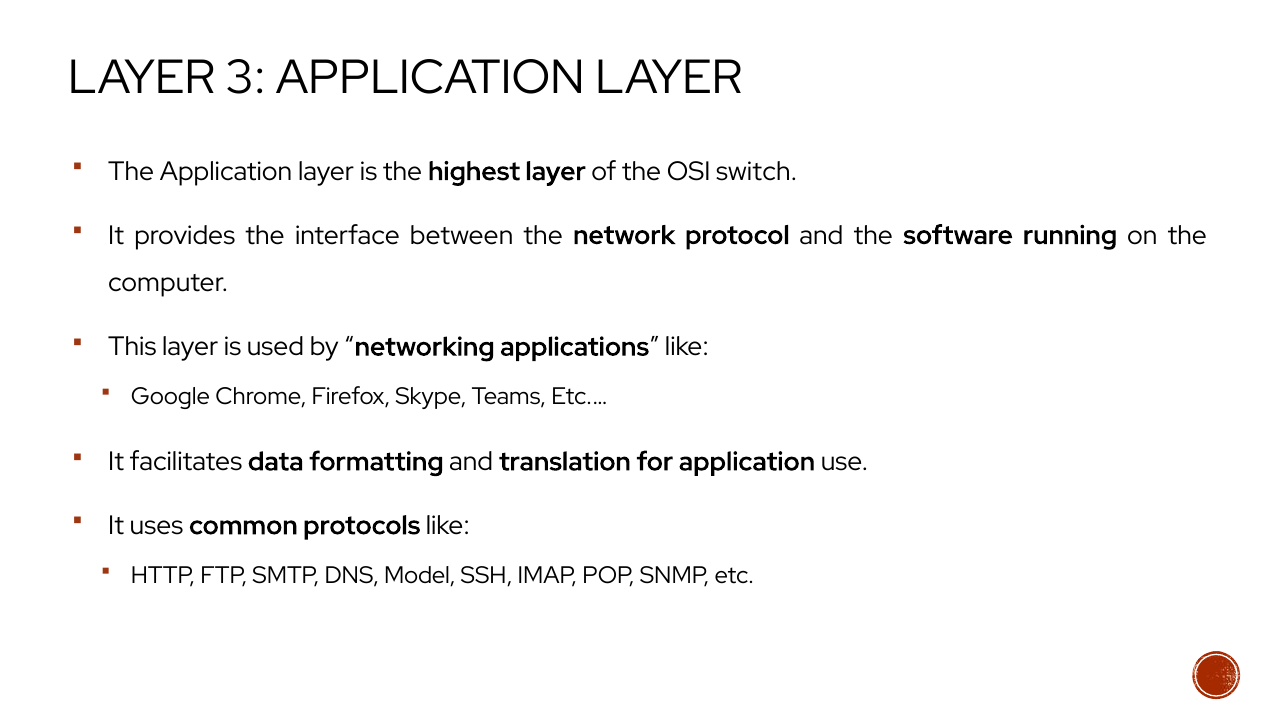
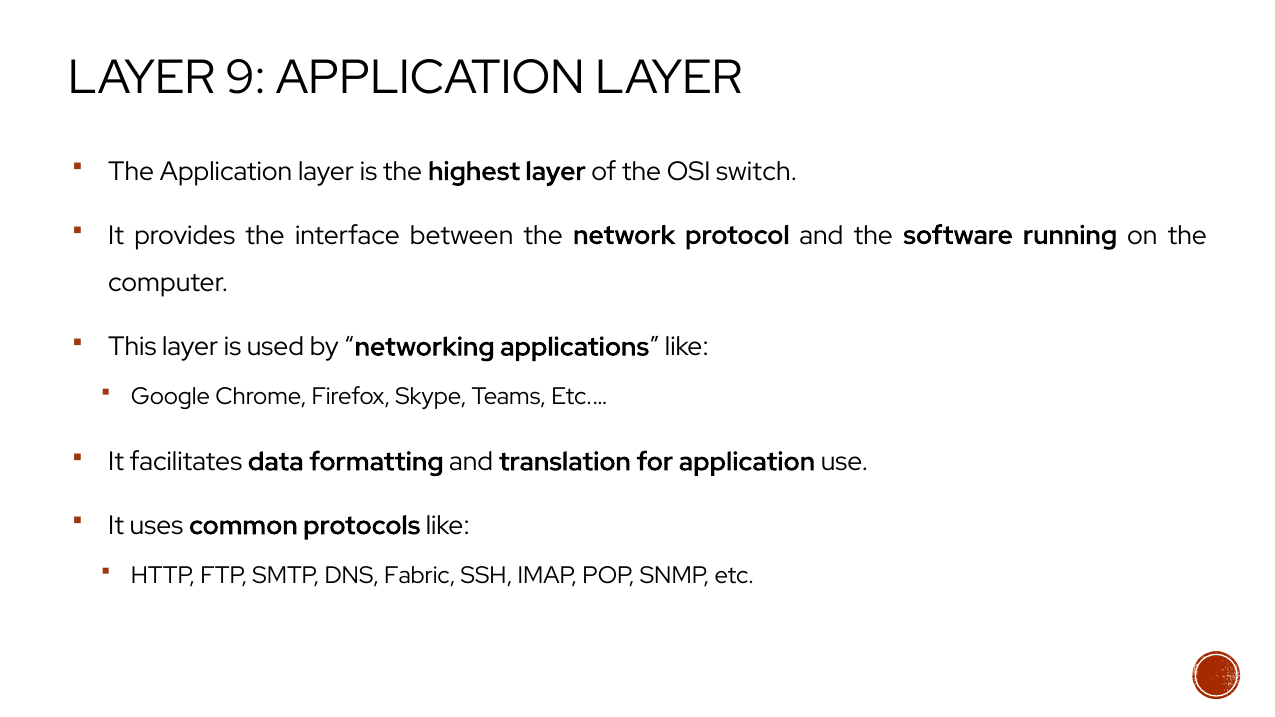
3: 3 -> 9 (246, 78)
Model: Model -> Fabric (420, 575)
